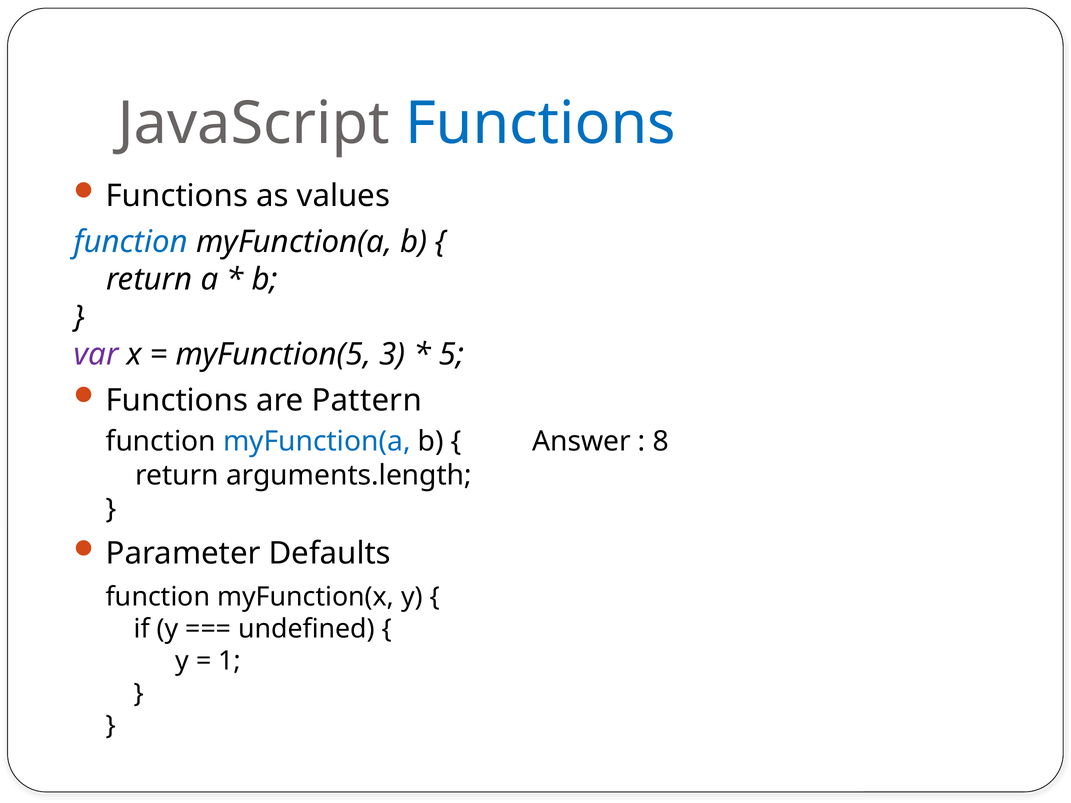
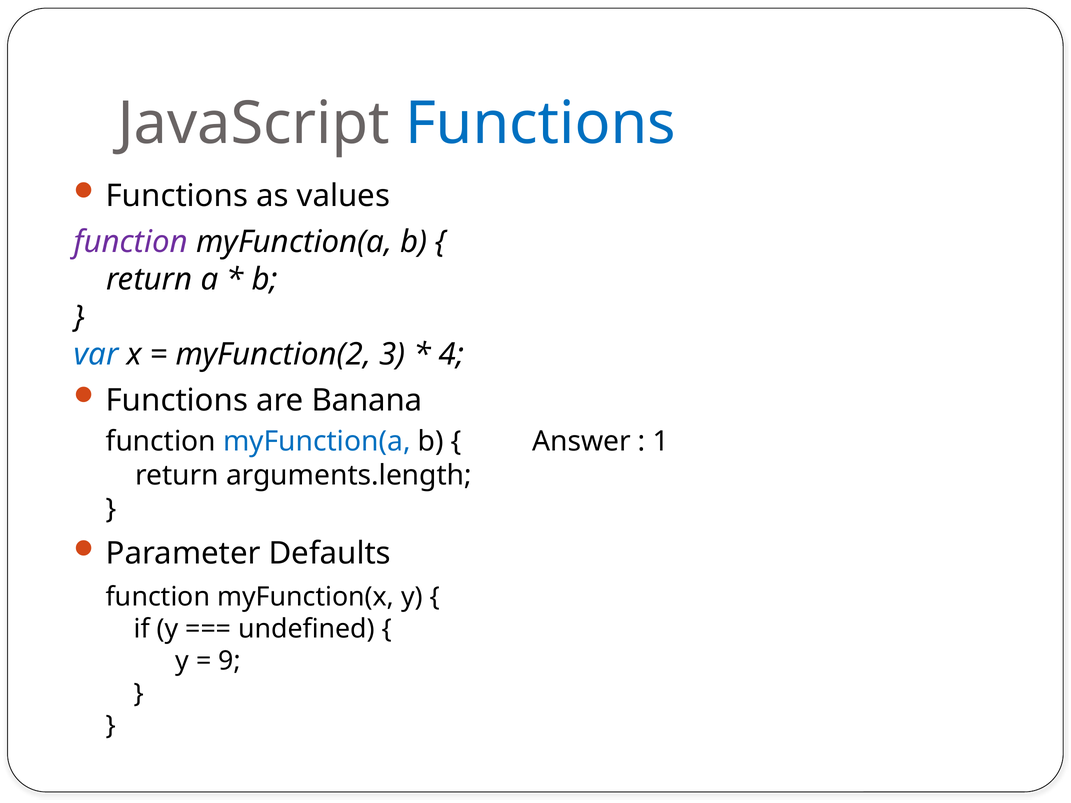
function colour: blue -> purple (131, 242)
var colour: purple -> blue (96, 354)
myFunction(5: myFunction(5 -> myFunction(2 (273, 354)
5: 5 -> 4 (451, 354)
Pattern: Pattern -> Banana (367, 401)
8: 8 -> 1 (661, 442)
1: 1 -> 9 (230, 661)
